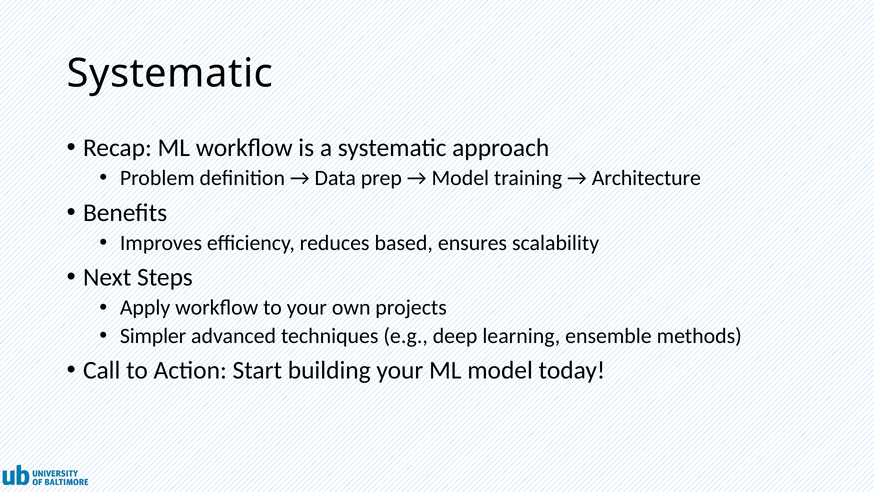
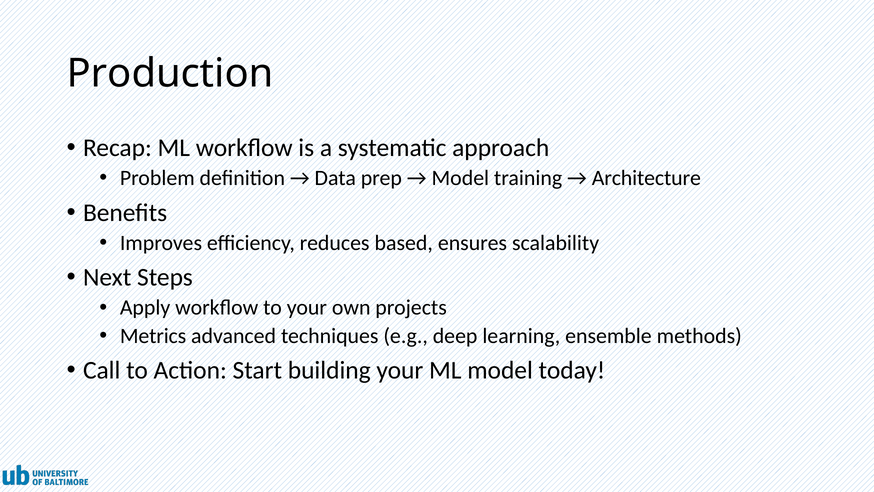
Systematic: Systematic -> Production (170, 73)
Simpler: Simpler -> Metrics (153, 336)
